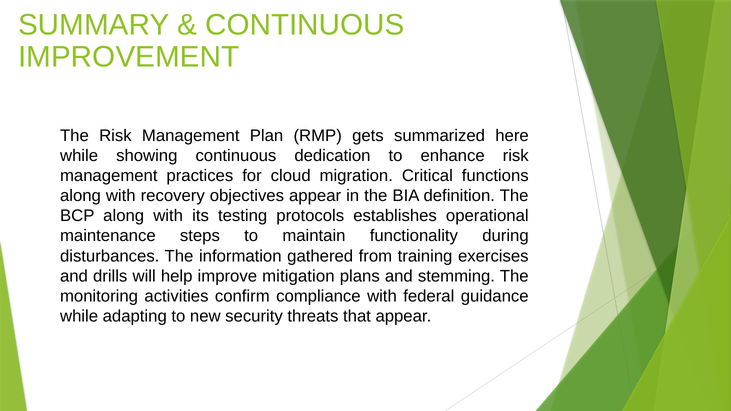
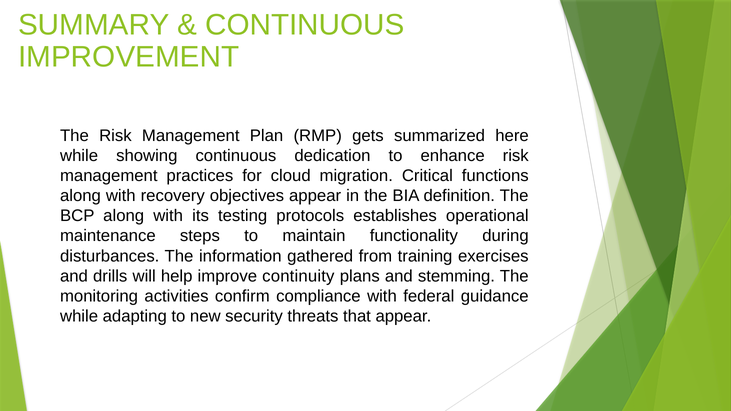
mitigation: mitigation -> continuity (298, 276)
